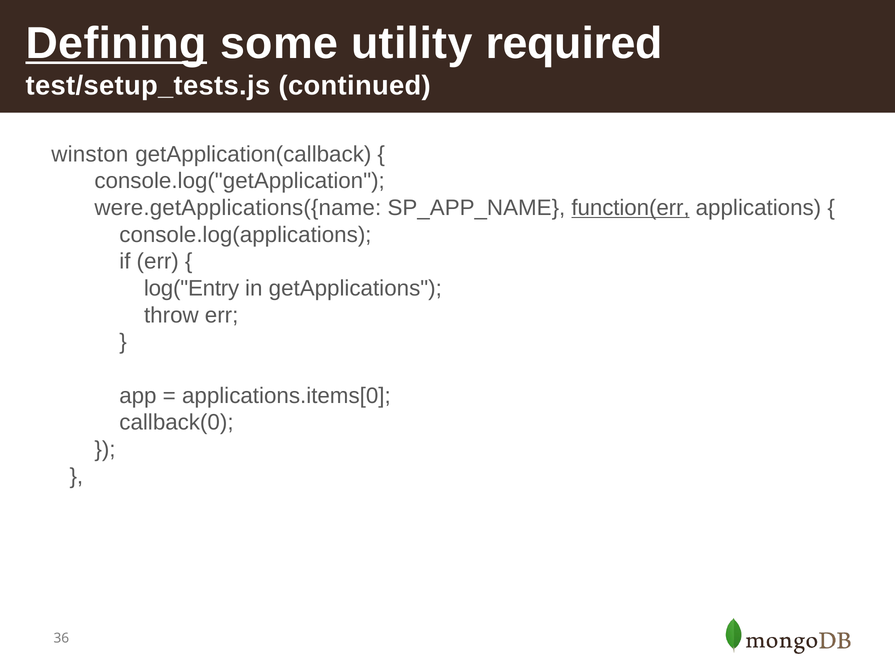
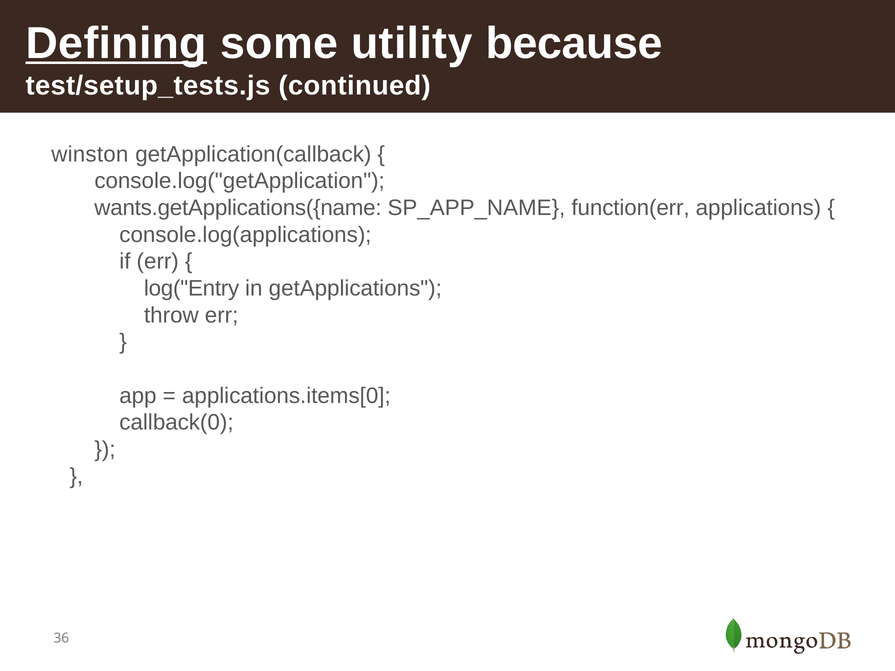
required: required -> because (574, 44)
were.getApplications({name: were.getApplications({name -> wants.getApplications({name (238, 208)
function(err underline: present -> none (631, 208)
